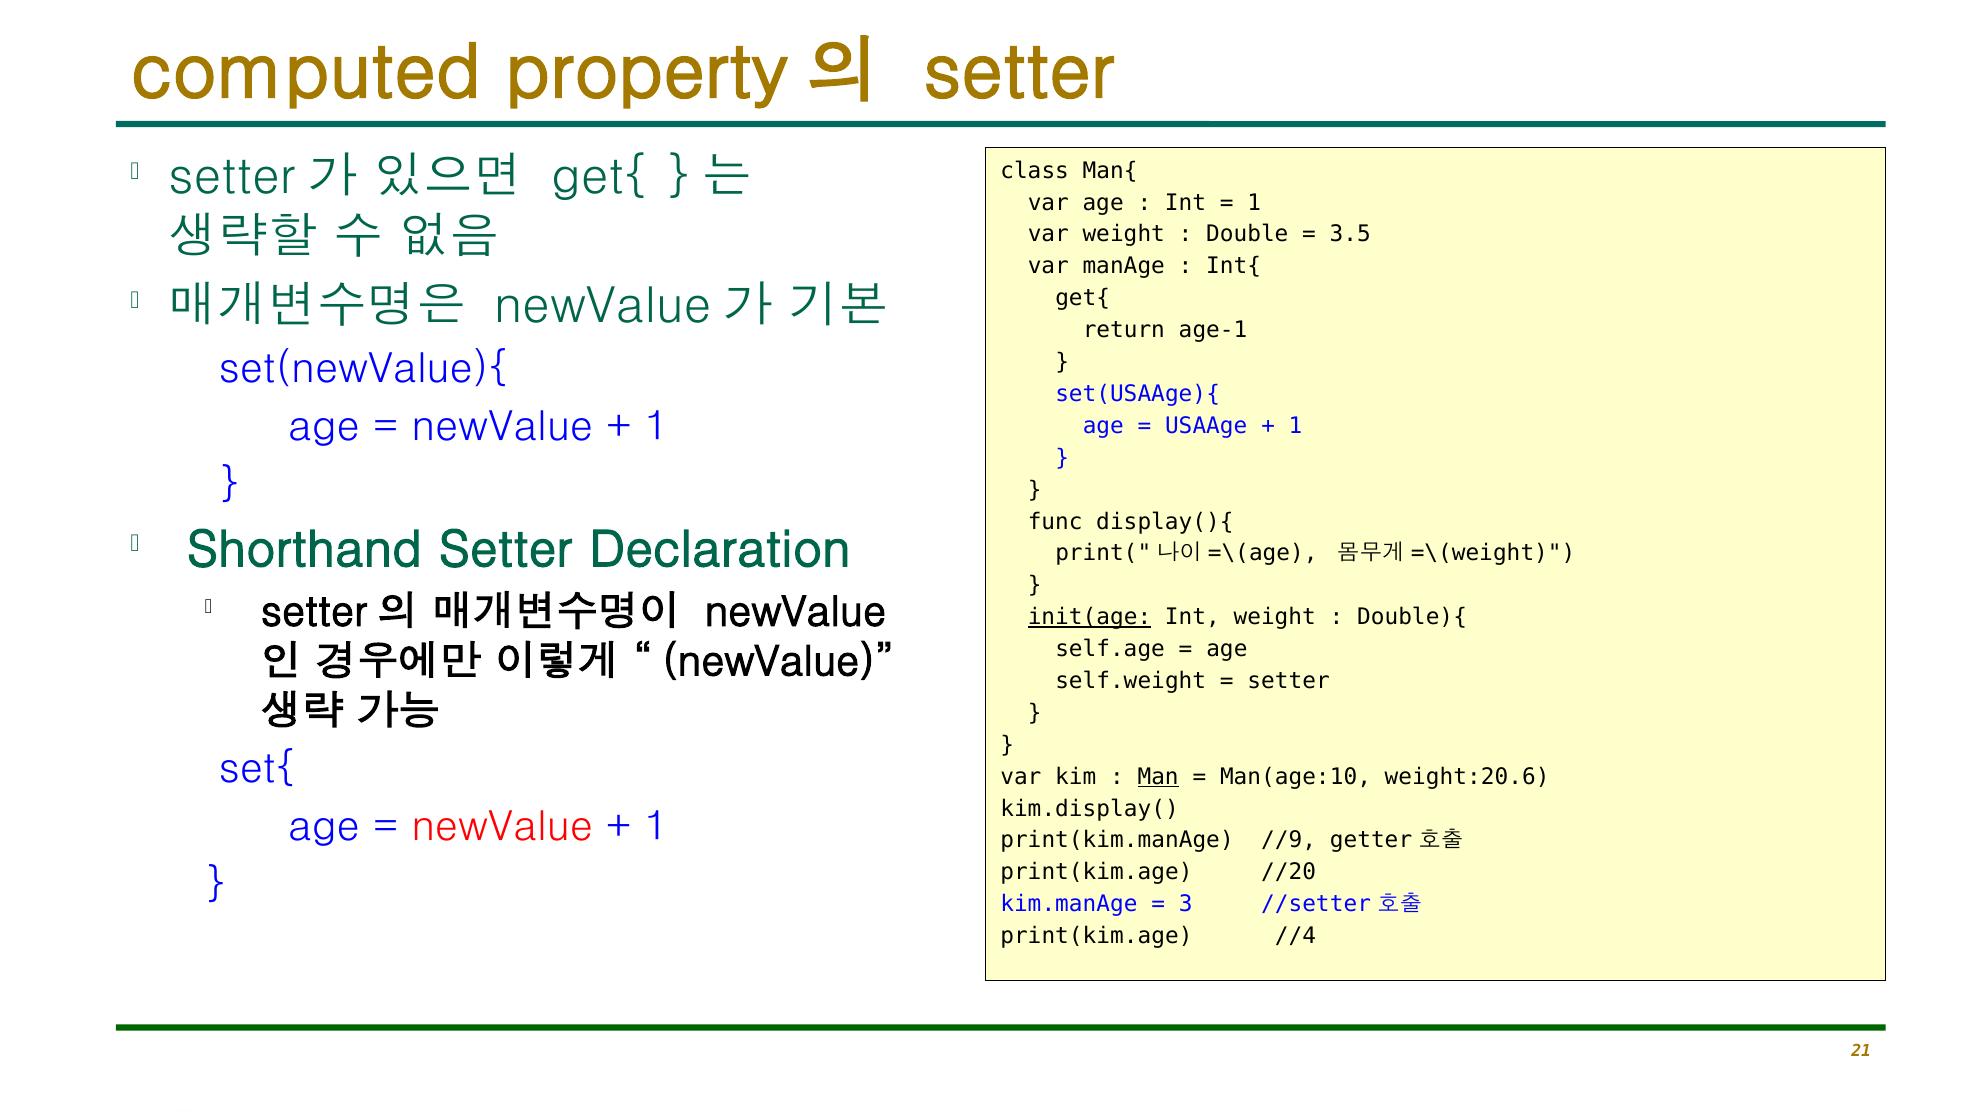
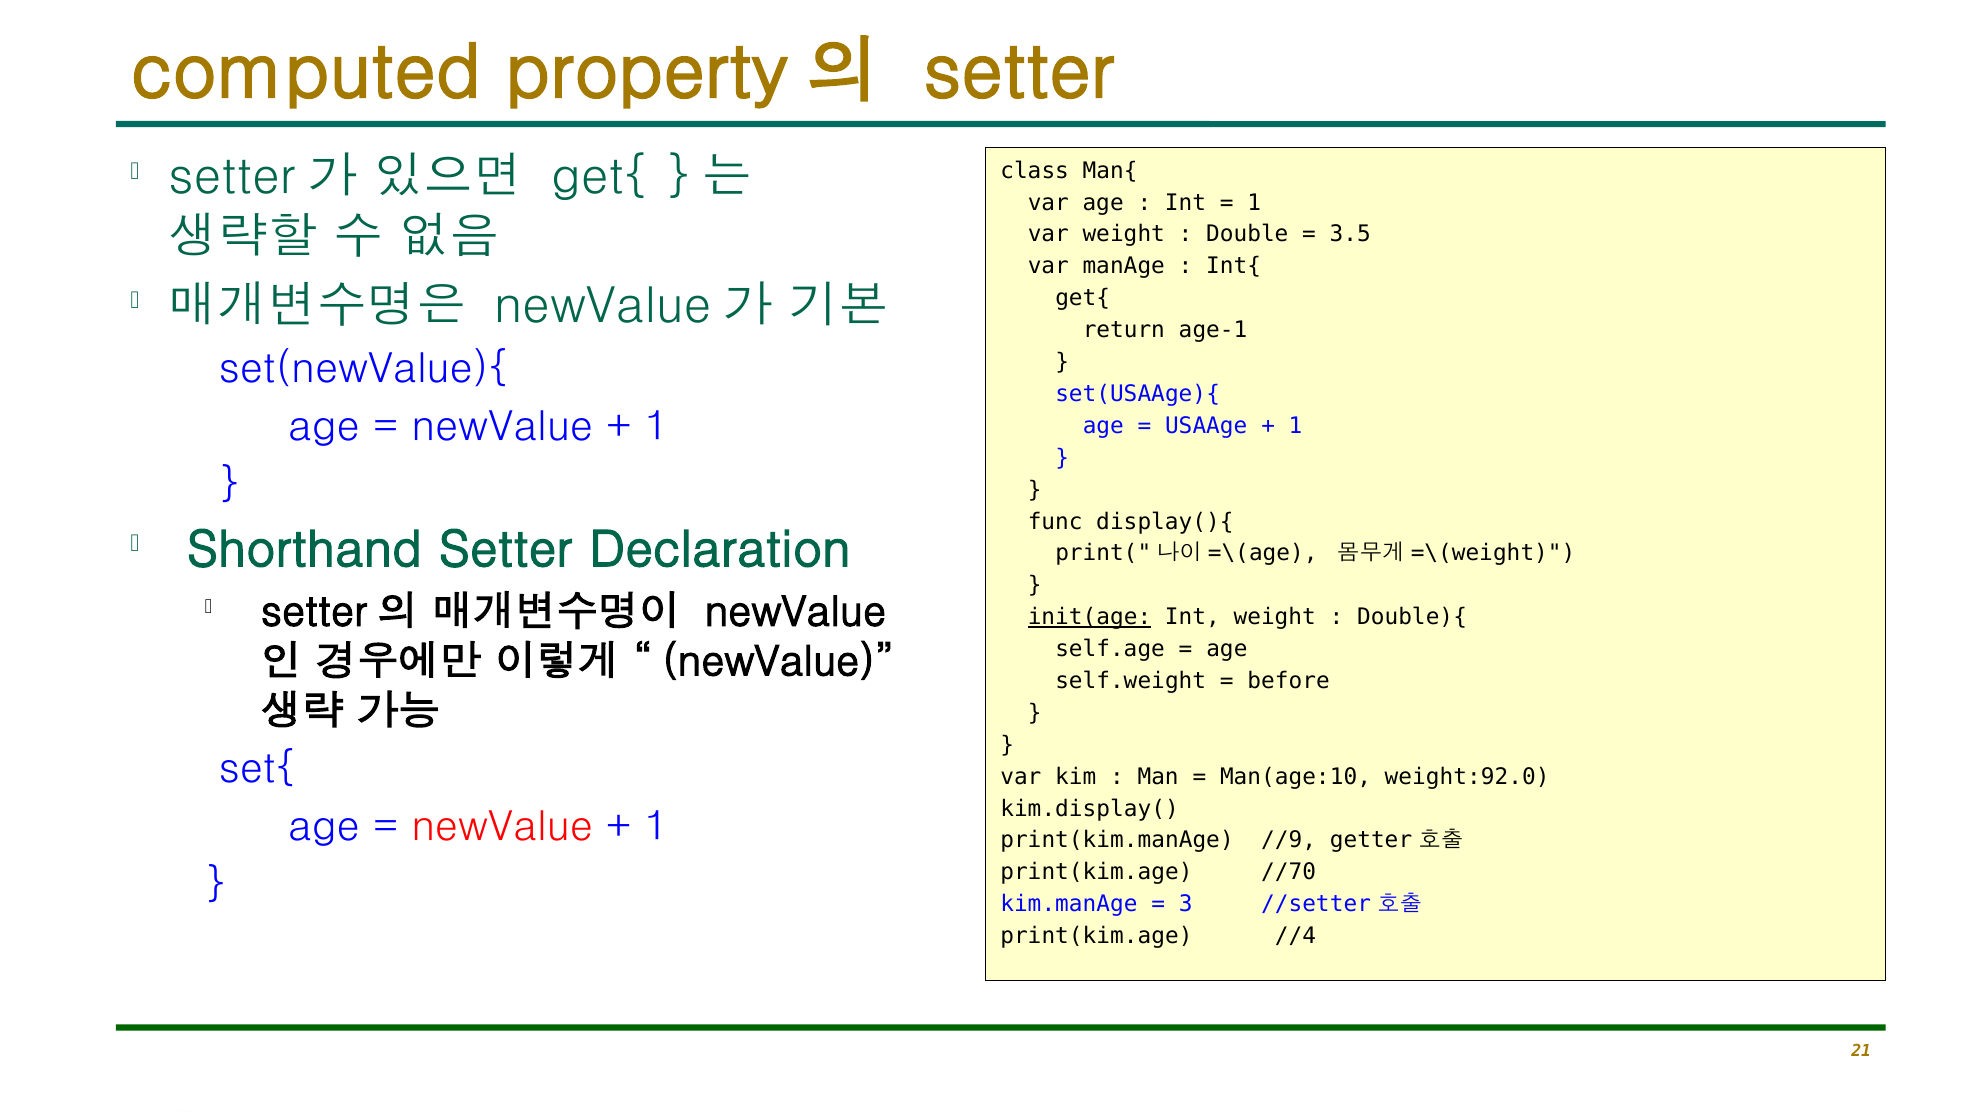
setter: setter -> before (1289, 681)
Man underline: present -> none (1158, 776)
weight:20.6: weight:20.6 -> weight:92.0 (1467, 776)
//20: //20 -> //70 (1289, 872)
